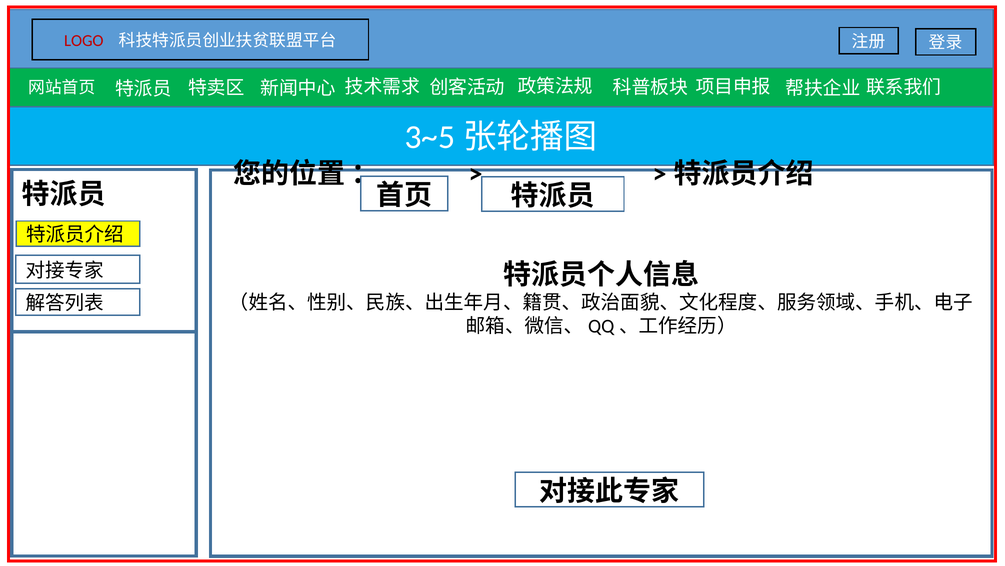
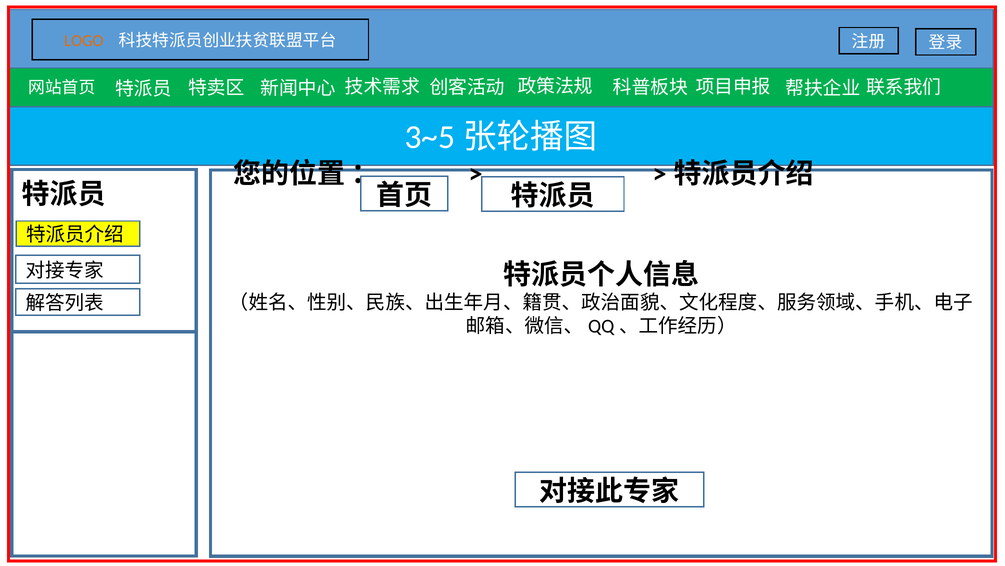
LOGO colour: red -> orange (84, 41)
